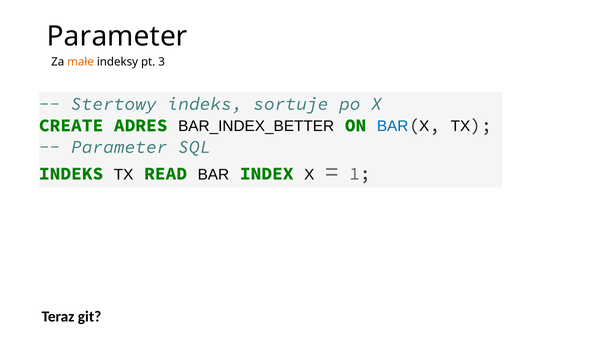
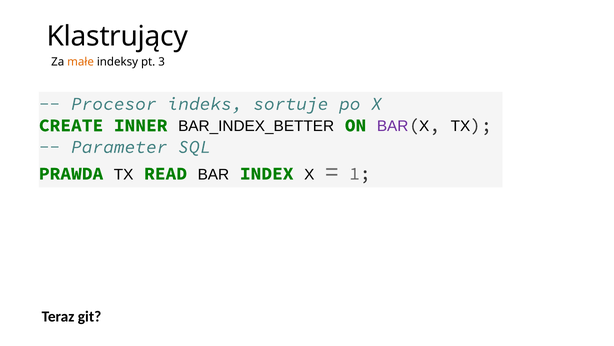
Parameter: Parameter -> Klastrujący (117, 37)
Stertowy: Stertowy -> Procesor (114, 104)
ADRES: ADRES -> INNER (141, 125)
BAR colour: blue -> purple (393, 126)
INDEKS: INDEKS -> PRAWDA (71, 173)
